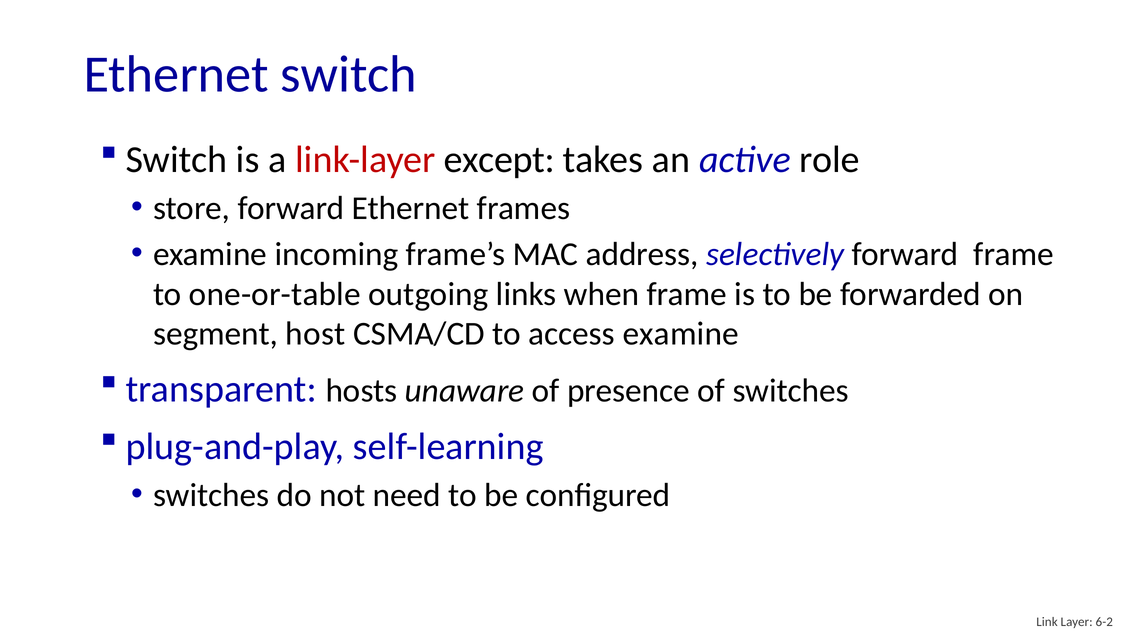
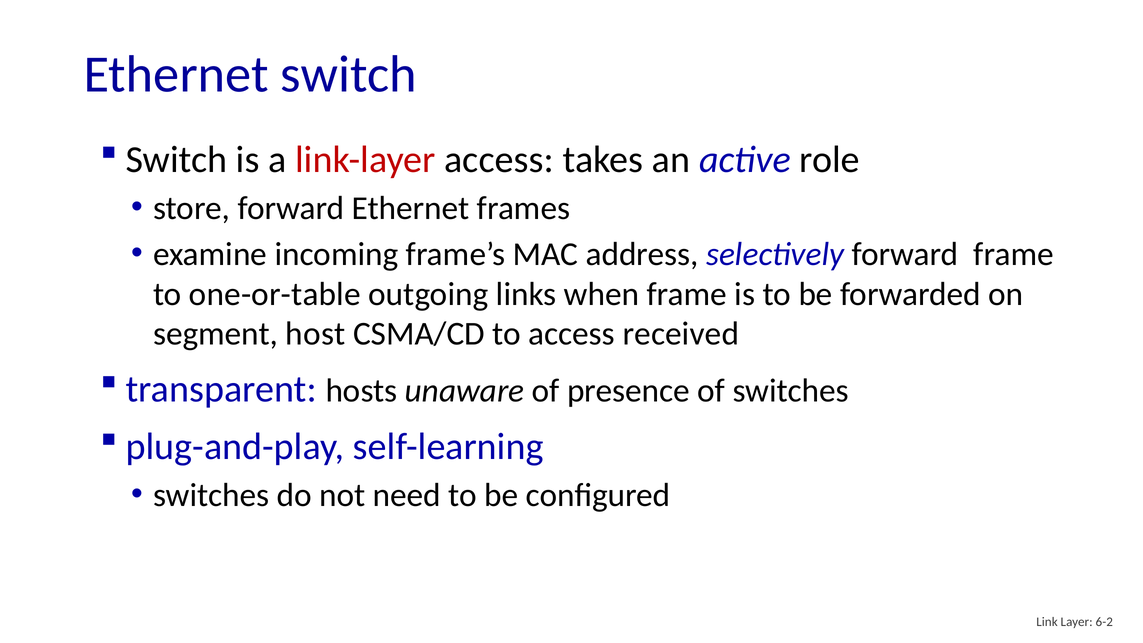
link-layer except: except -> access (499, 160)
access examine: examine -> received (681, 334)
